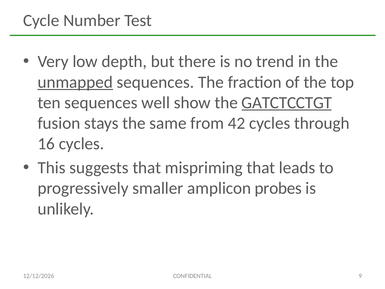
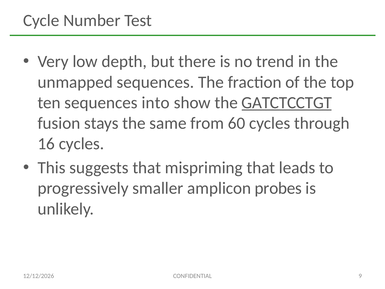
unmapped underline: present -> none (75, 82)
well: well -> into (156, 103)
42: 42 -> 60 (237, 123)
